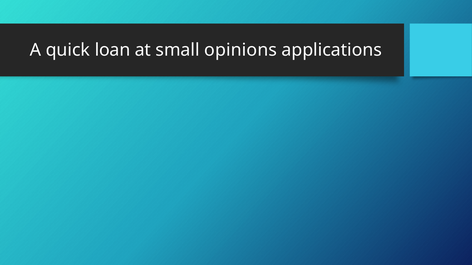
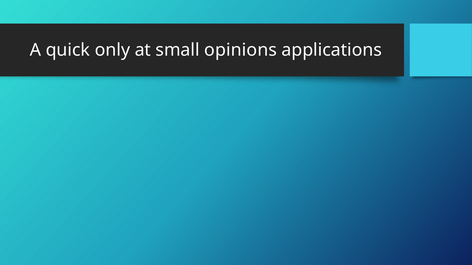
loan: loan -> only (112, 50)
